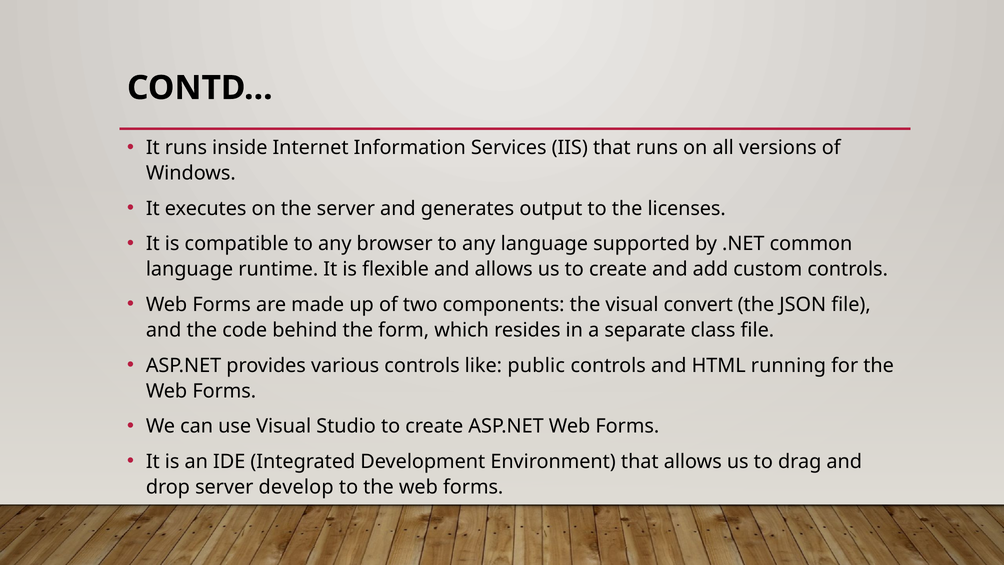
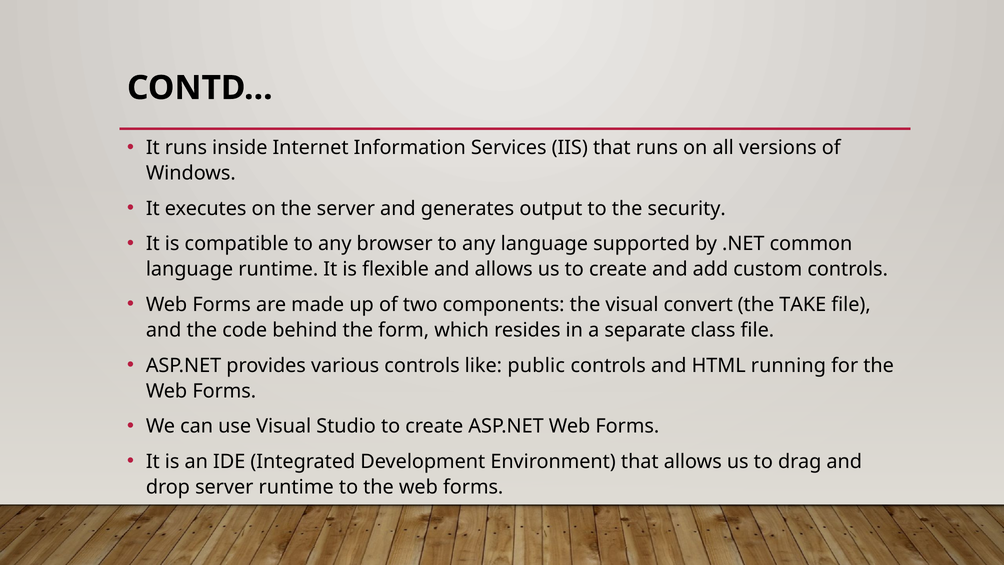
licenses: licenses -> security (687, 208)
JSON: JSON -> TAKE (803, 304)
server develop: develop -> runtime (296, 487)
